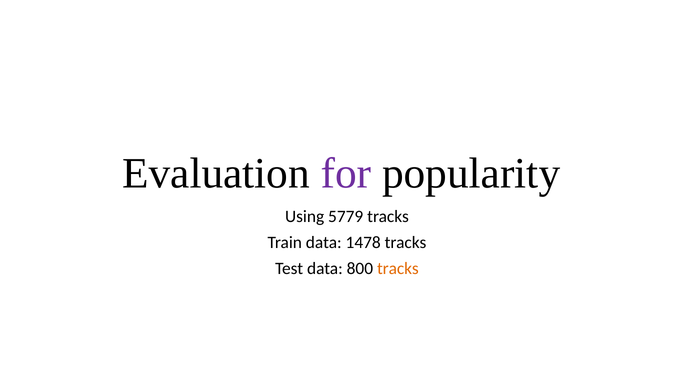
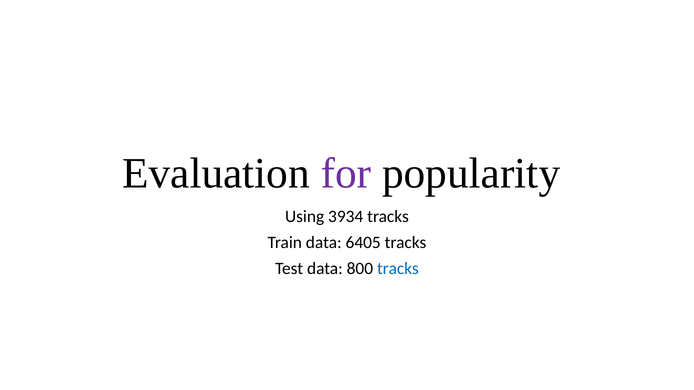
5779: 5779 -> 3934 (346, 217)
1478: 1478 -> 6405 (363, 243)
tracks colour: orange -> blue (398, 269)
